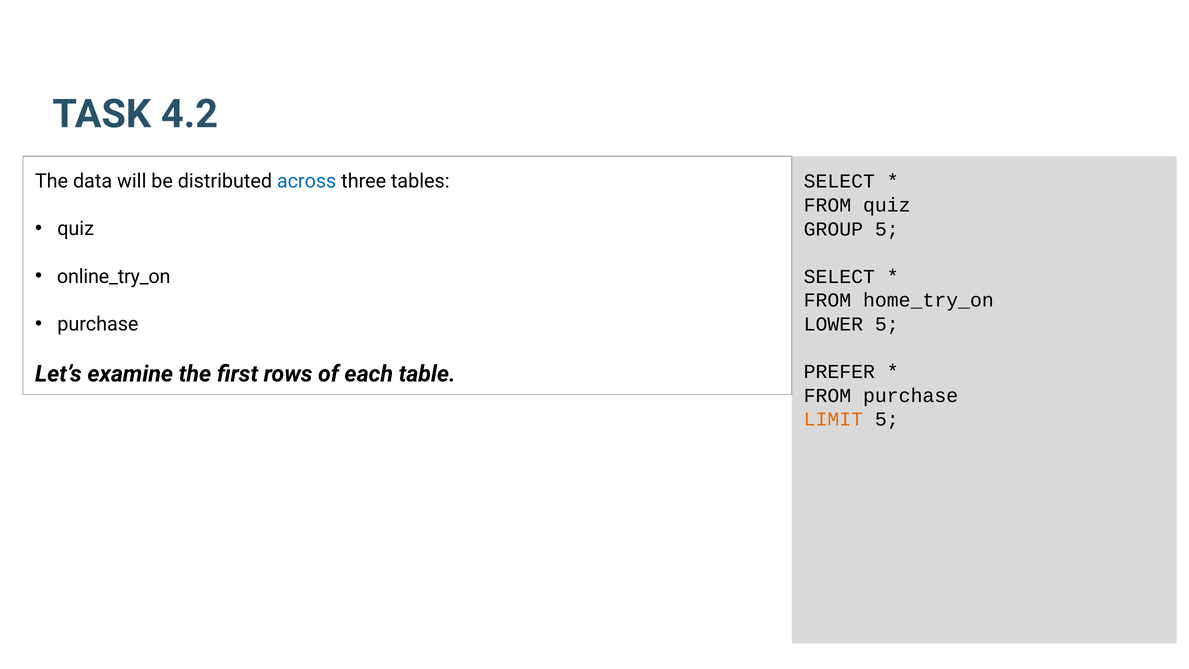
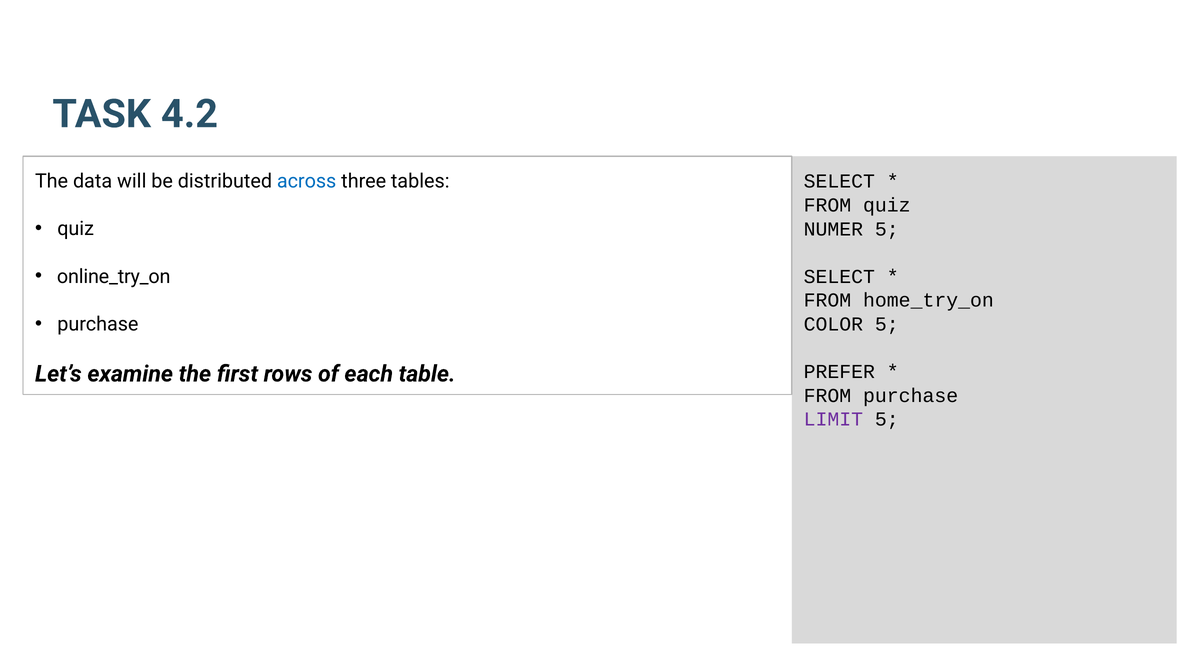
GROUP: GROUP -> NUMER (833, 229)
LOWER: LOWER -> COLOR (833, 324)
LIMIT colour: orange -> purple (833, 419)
